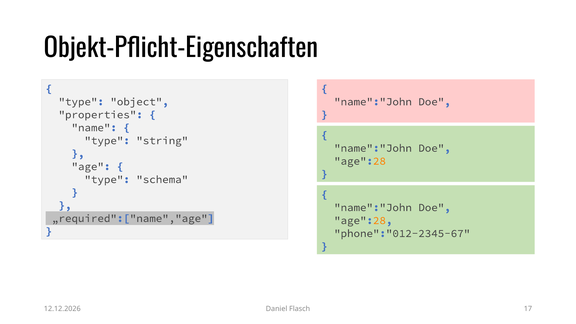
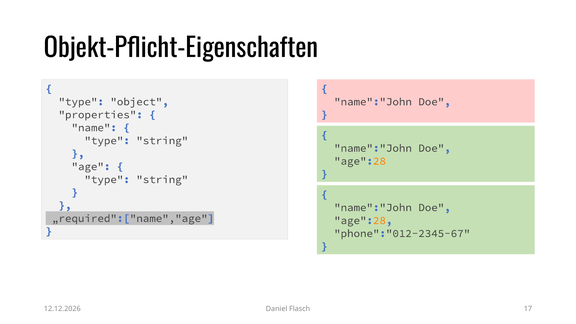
schema: schema -> string (162, 179)
